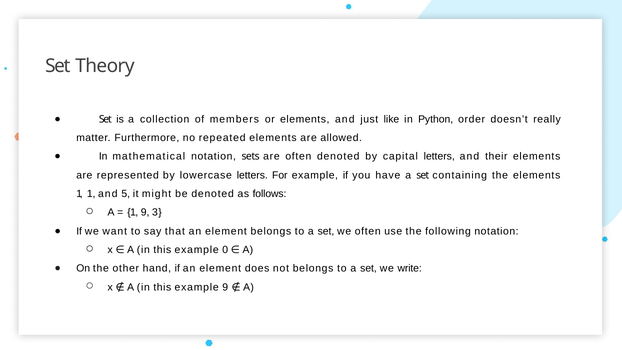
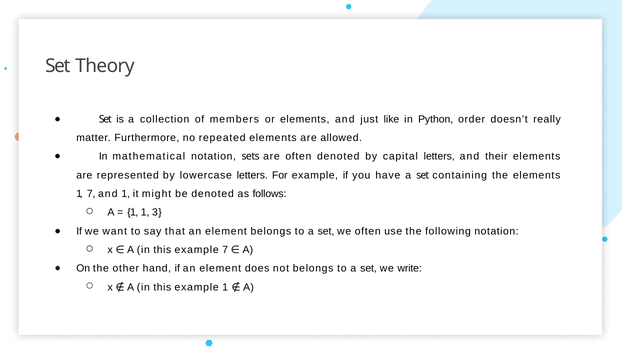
1 1: 1 -> 7 (91, 194)
and 5: 5 -> 1 (126, 194)
1 9: 9 -> 1 (145, 212)
example 0: 0 -> 7 (225, 250)
example 9: 9 -> 1 (225, 287)
